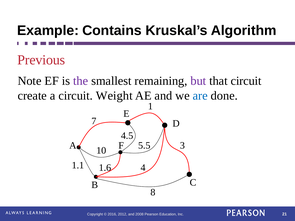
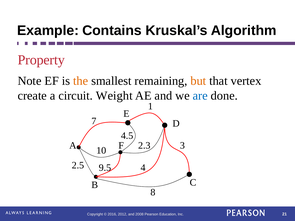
Previous: Previous -> Property (41, 60)
the colour: purple -> orange (81, 81)
but colour: purple -> orange (198, 81)
that circuit: circuit -> vertex (246, 81)
5.5: 5.5 -> 2.3 (144, 146)
1.1: 1.1 -> 2.5 (78, 165)
1.6: 1.6 -> 9.5 (105, 168)
